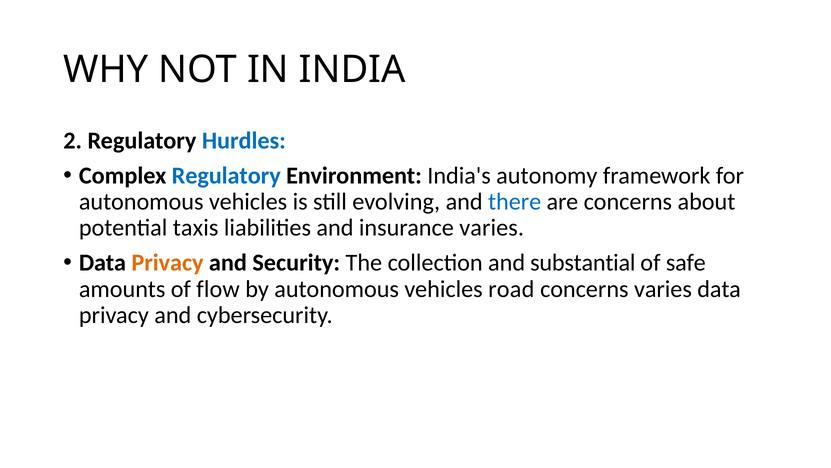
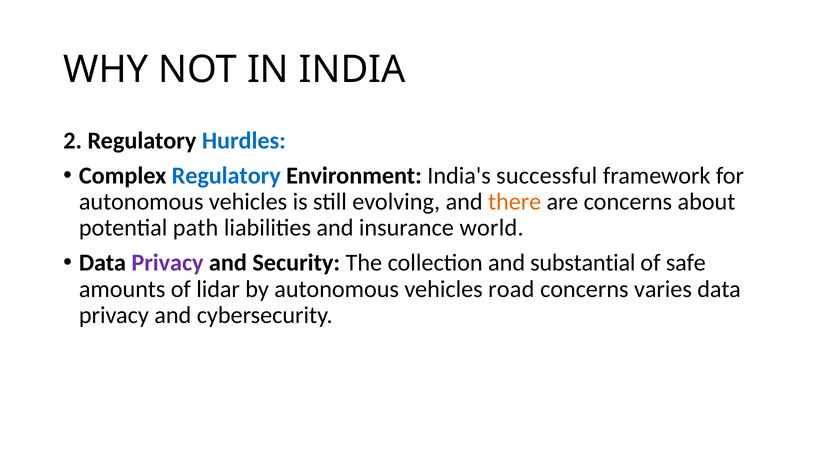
autonomy: autonomy -> successful (547, 175)
there colour: blue -> orange (515, 202)
taxis: taxis -> path (196, 228)
insurance varies: varies -> world (492, 228)
Privacy colour: orange -> purple (167, 263)
flow: flow -> lidar (218, 289)
